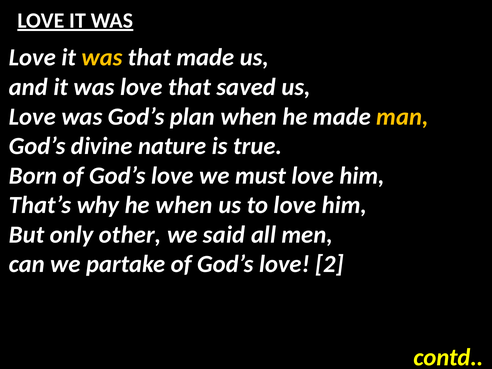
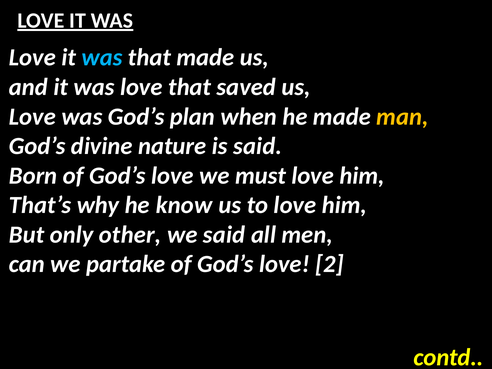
was colour: yellow -> light blue (102, 58)
is true: true -> said (258, 146)
he when: when -> know (184, 205)
